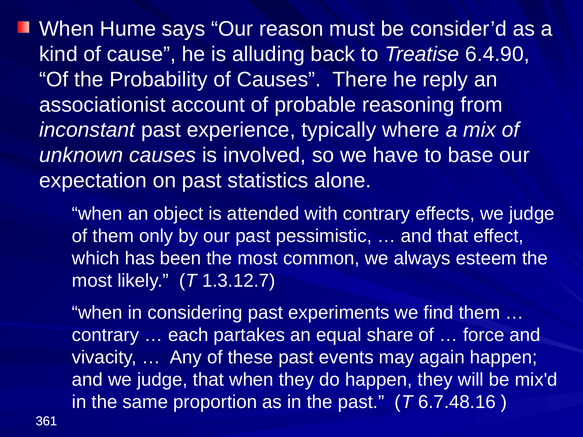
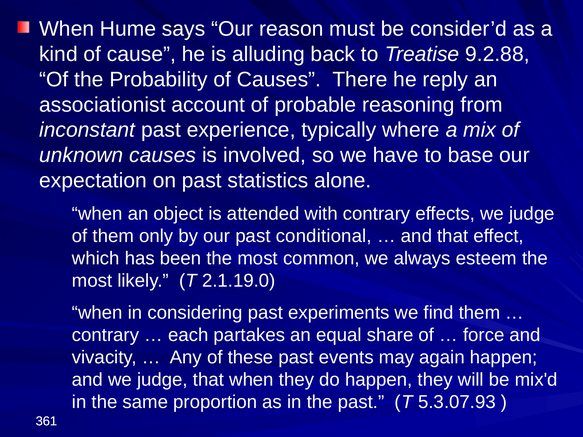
6.4.90: 6.4.90 -> 9.2.88 (497, 54)
pessimistic: pessimistic -> conditional (324, 236)
1.3.12.7: 1.3.12.7 -> 2.1.19.0 (239, 281)
6.7.48.16: 6.7.48.16 -> 5.3.07.93 (457, 402)
